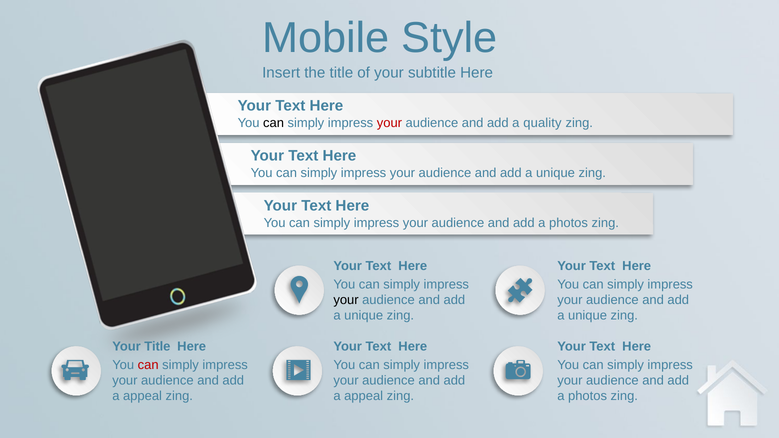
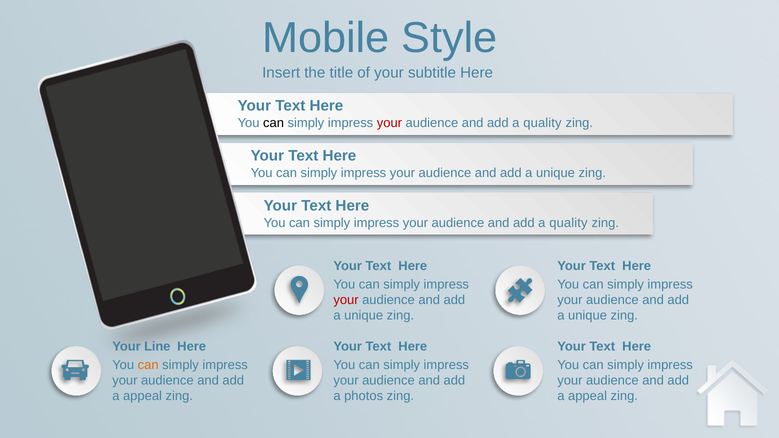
photos: photos -> quality (568, 223)
your colour: black -> red (346, 300)
Your Title: Title -> Line (157, 347)
can colour: red -> orange (148, 365)
appeal: appeal -> photos (364, 396)
photos: photos -> appeal (588, 396)
